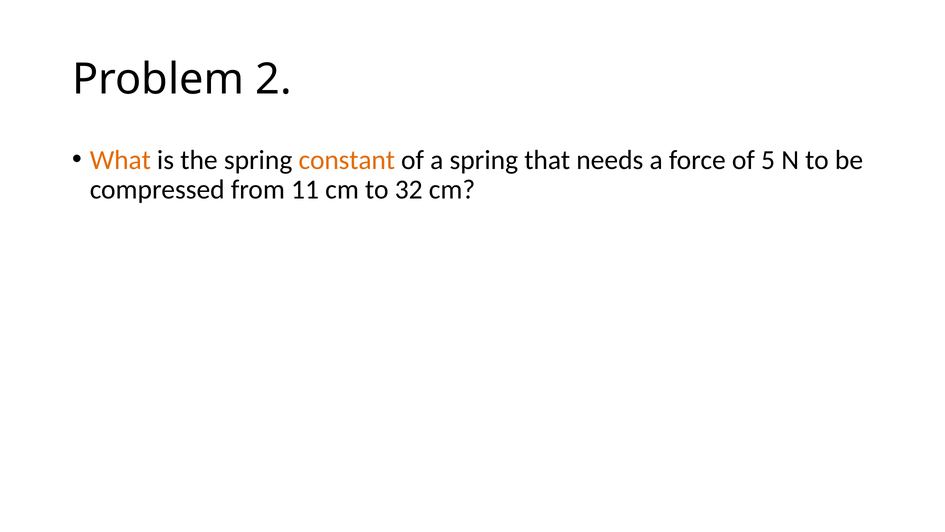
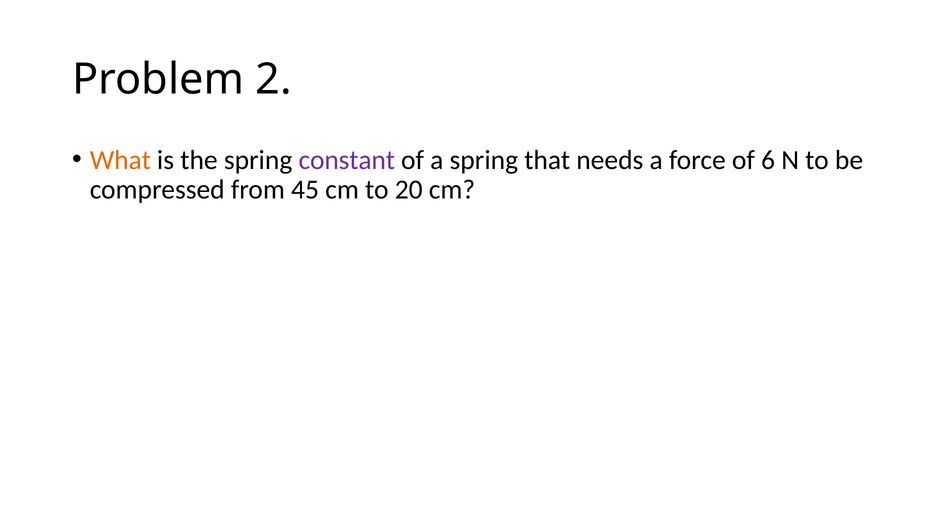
constant colour: orange -> purple (347, 160)
5: 5 -> 6 (768, 160)
11: 11 -> 45 (305, 190)
32: 32 -> 20 (409, 190)
